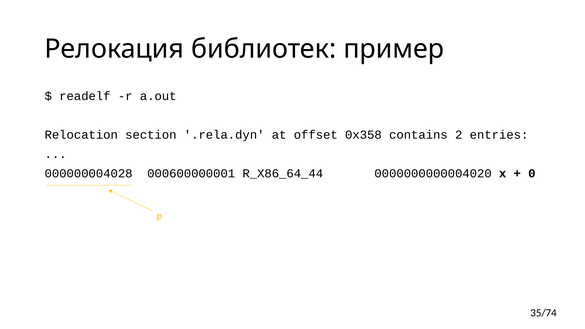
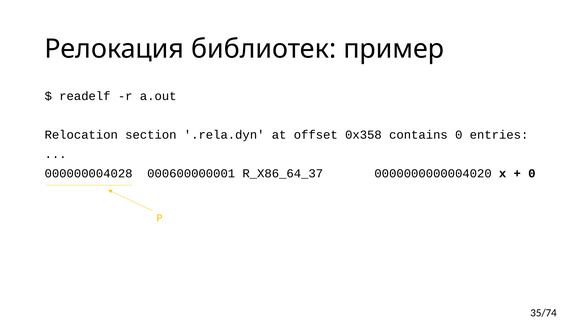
contains 2: 2 -> 0 (459, 135)
R_X86_64_44: R_X86_64_44 -> R_X86_64_37 (283, 173)
